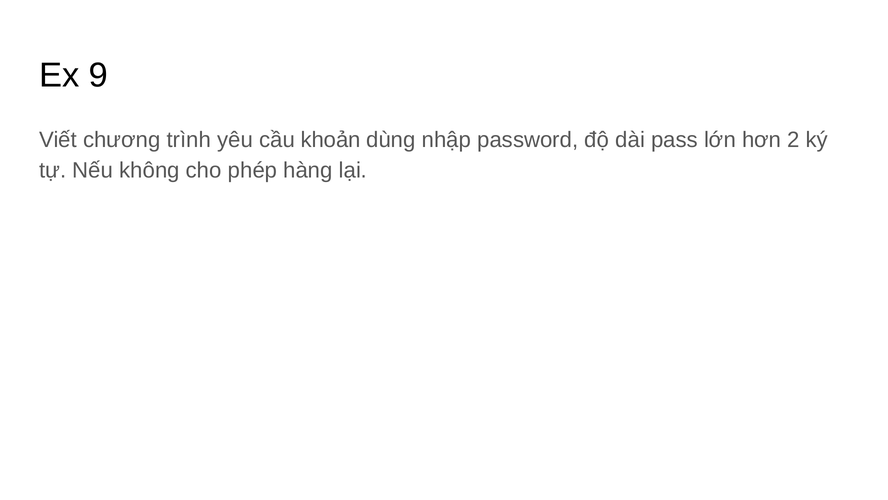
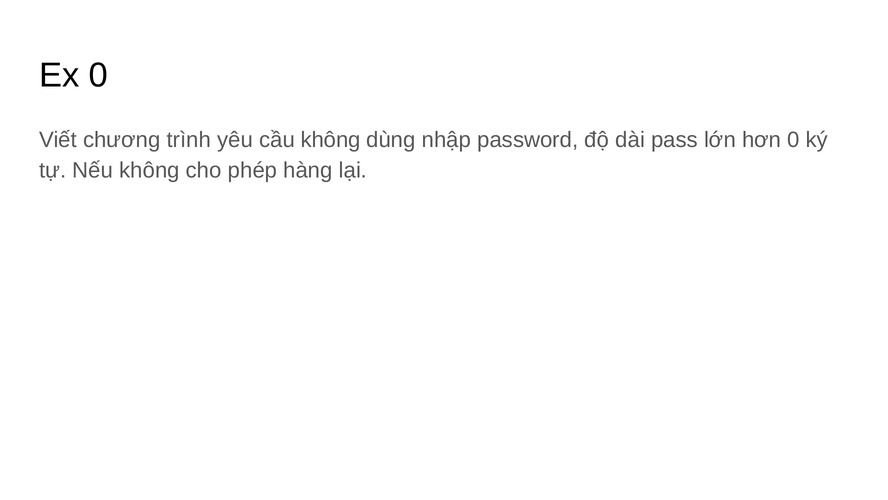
Ex 9: 9 -> 0 (98, 75)
cầu khoản: khoản -> không (331, 140)
hơn 2: 2 -> 0 (794, 140)
